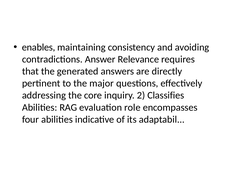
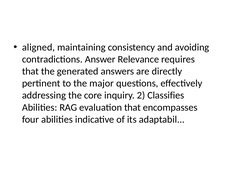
enables: enables -> aligned (38, 47)
evaluation role: role -> that (132, 108)
